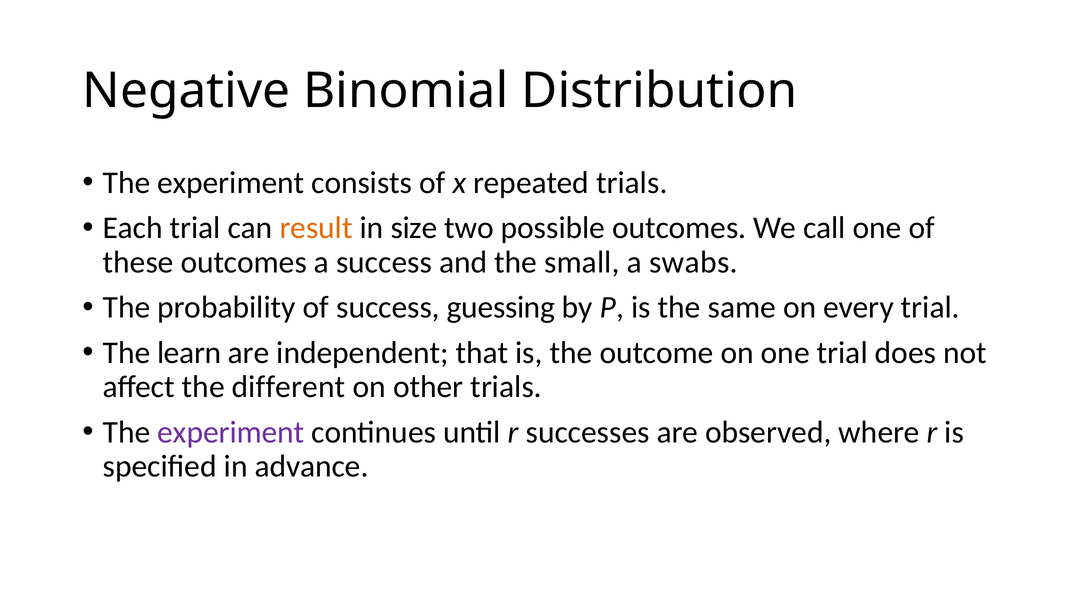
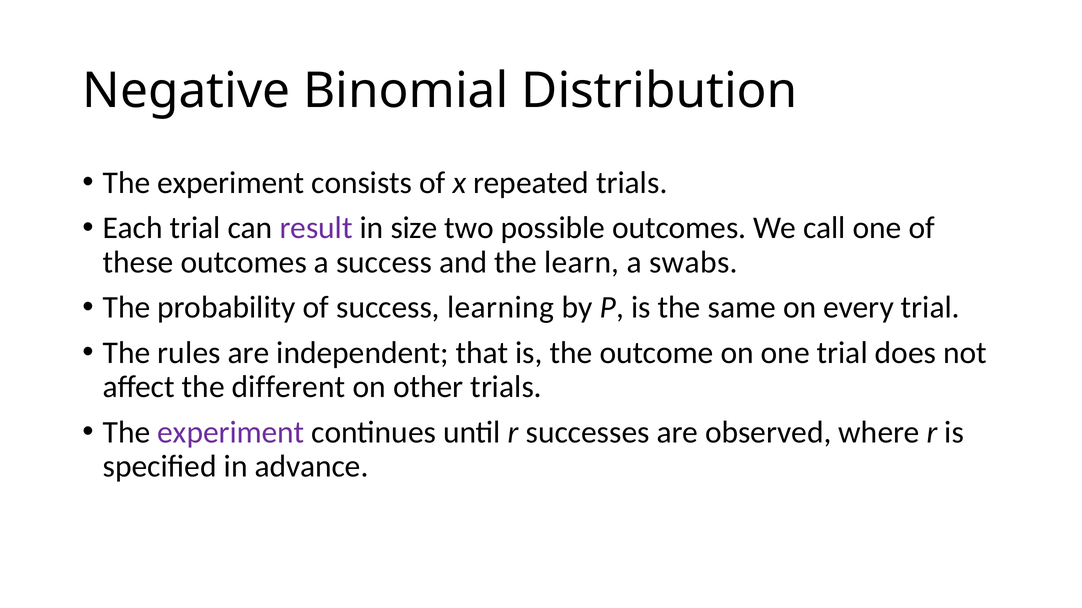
result colour: orange -> purple (316, 228)
small: small -> learn (582, 262)
guessing: guessing -> learning (501, 308)
learn: learn -> rules (189, 353)
